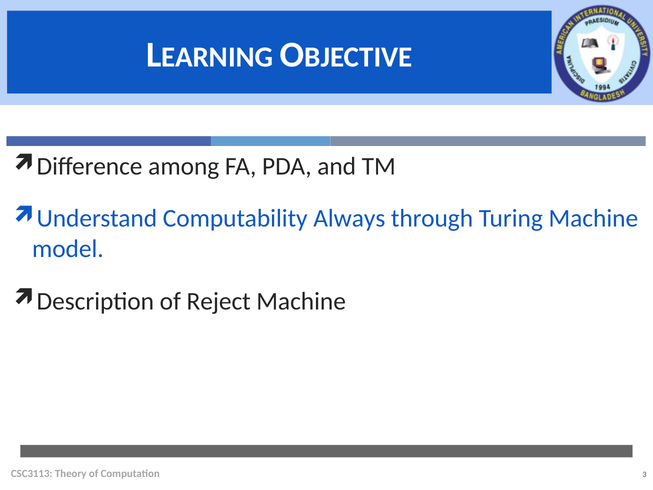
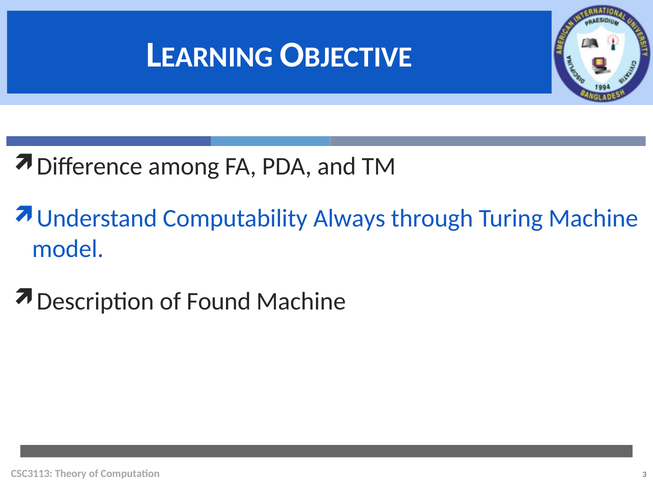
Reject: Reject -> Found (219, 301)
